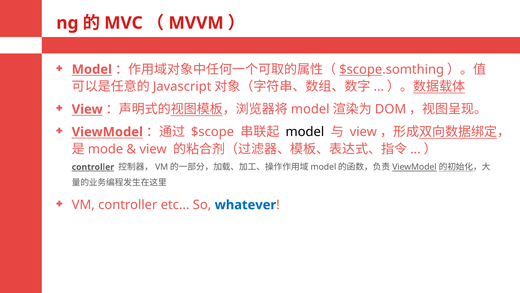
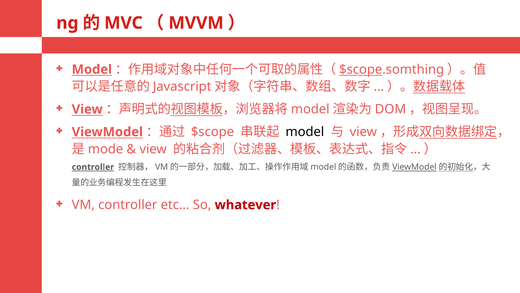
whatever colour: blue -> red (245, 205)
